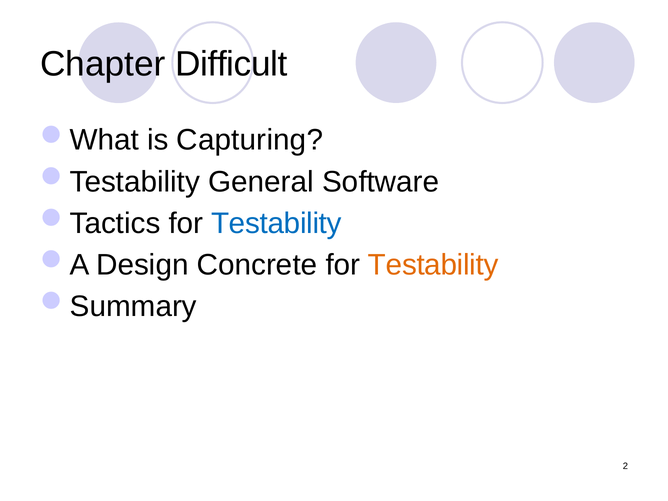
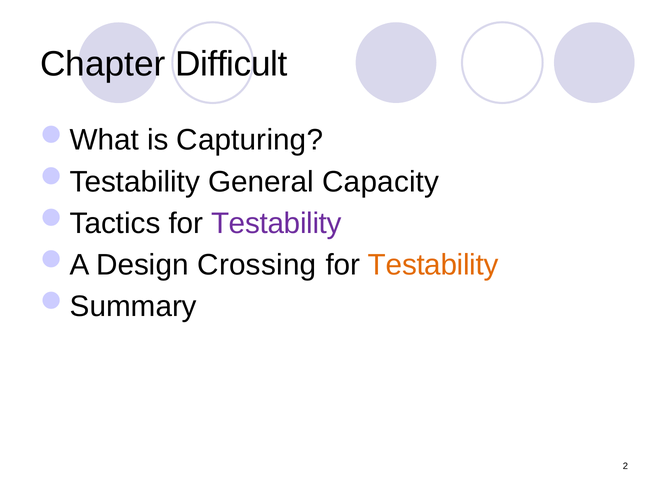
Software: Software -> Capacity (381, 182)
Testability colour: blue -> purple (276, 223)
Concrete: Concrete -> Crossing (257, 265)
